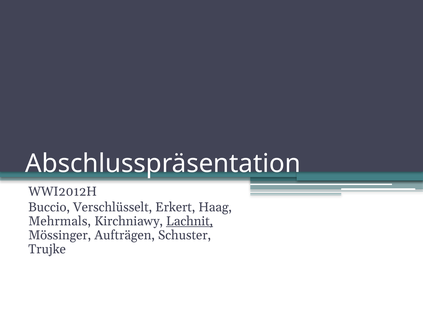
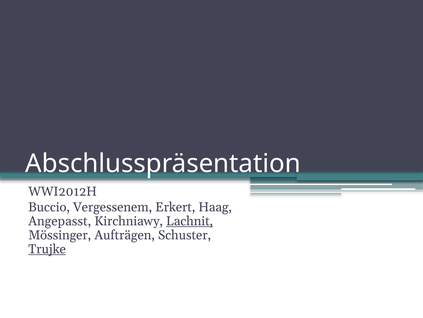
Verschlüsselt: Verschlüsselt -> Vergessenem (113, 207)
Mehrmals: Mehrmals -> Angepasst (60, 221)
Trujke underline: none -> present (47, 249)
